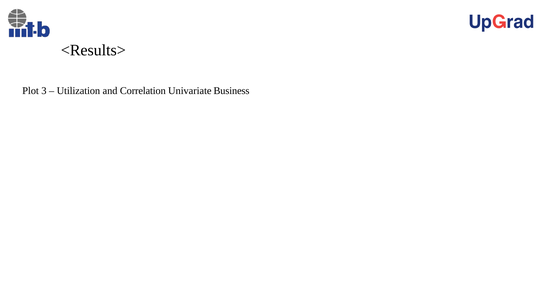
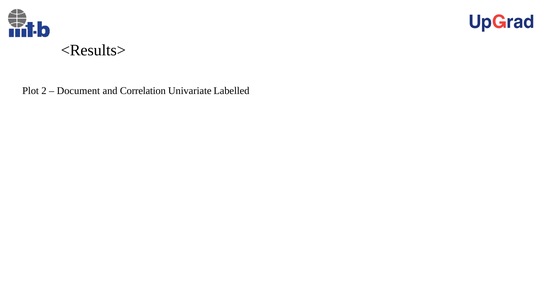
3: 3 -> 2 (44, 91)
Utilization: Utilization -> Document (78, 91)
Business: Business -> Labelled (231, 91)
